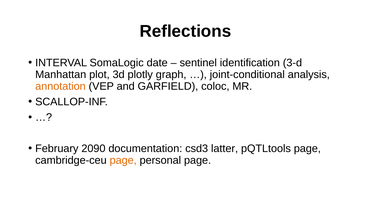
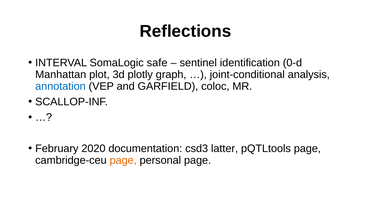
date: date -> safe (157, 63)
3-d: 3-d -> 0-d (292, 63)
annotation colour: orange -> blue (60, 86)
2090: 2090 -> 2020 (93, 148)
